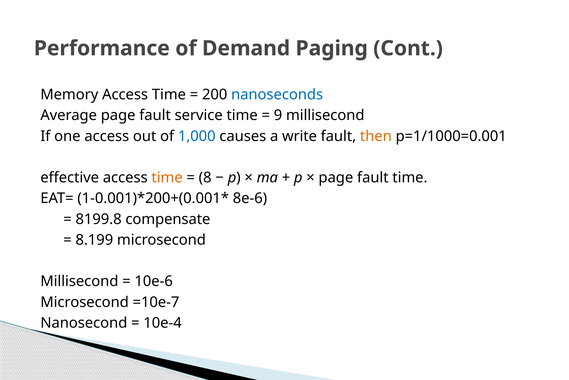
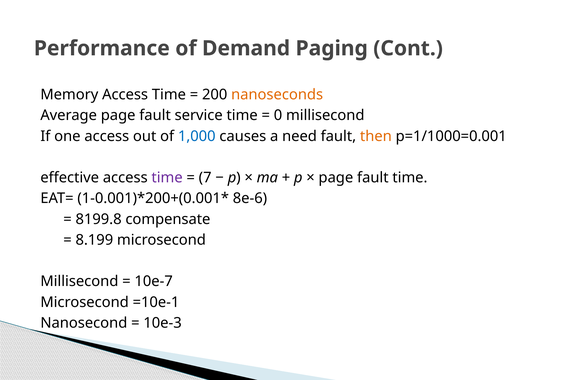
nanoseconds colour: blue -> orange (277, 95)
9: 9 -> 0 (278, 115)
write: write -> need (300, 136)
time colour: orange -> purple (167, 177)
8: 8 -> 7 (205, 177)
10e-6: 10e-6 -> 10e-7 (154, 281)
=10e-7: =10e-7 -> =10e-1 (156, 302)
10e-4: 10e-4 -> 10e-3 (163, 322)
